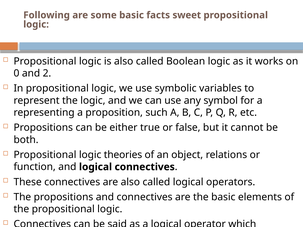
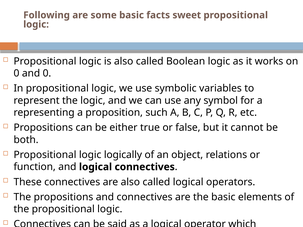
and 2: 2 -> 0 (47, 73)
theories: theories -> logically (123, 155)
